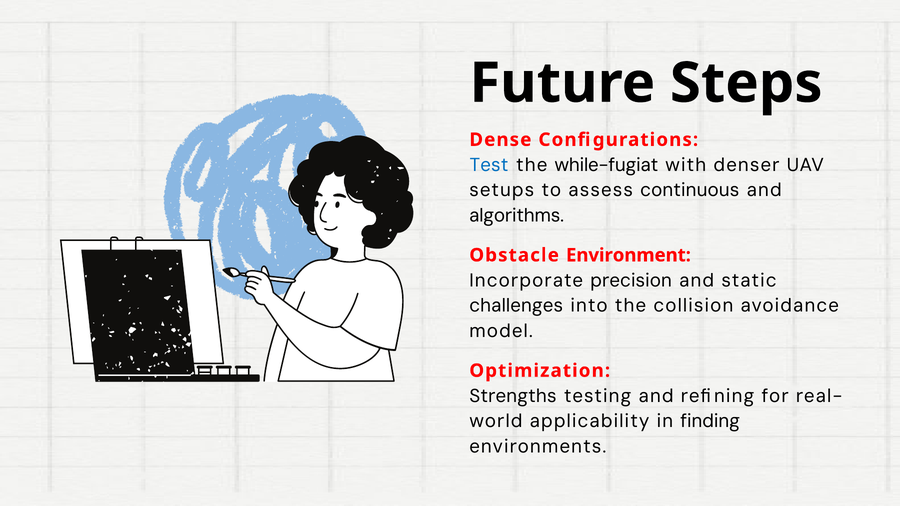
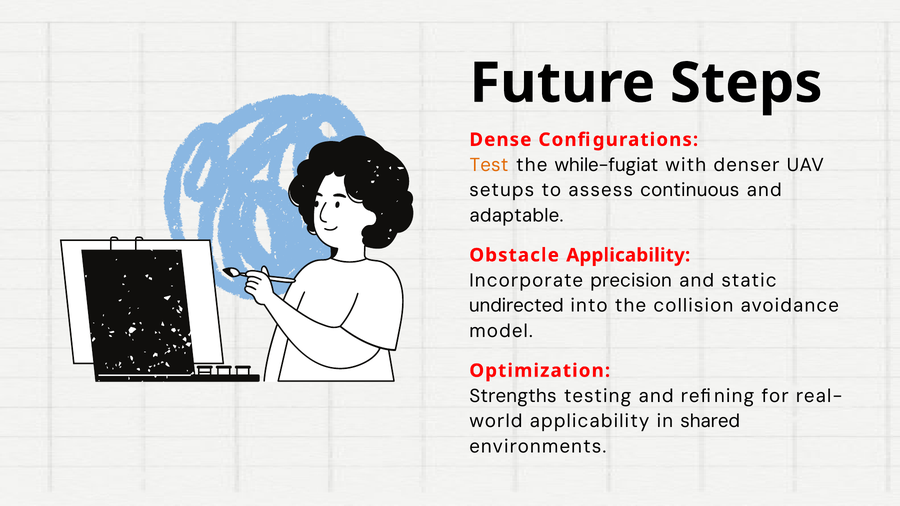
Test colour: blue -> orange (489, 165)
algorithms: algorithms -> adaptable (516, 216)
Obstacle Environment: Environment -> Applicability (628, 255)
challenges: challenges -> undirected (516, 306)
finding: finding -> shared (710, 421)
